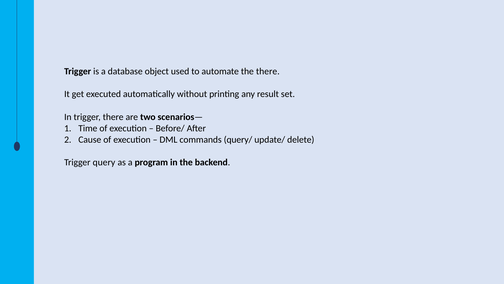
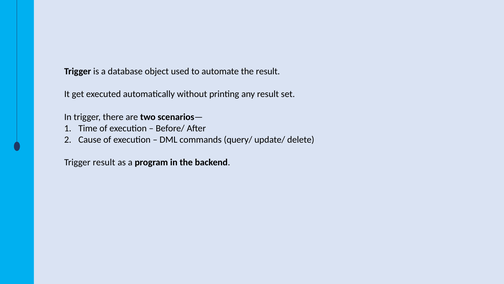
the there: there -> result (268, 71)
Trigger query: query -> result (104, 162)
